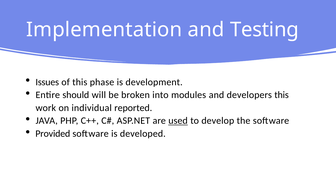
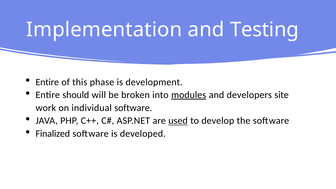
Issues: Issues -> Entire (47, 82)
modules underline: none -> present (189, 95)
developers this: this -> site (282, 95)
individual reported: reported -> software (133, 108)
Provided: Provided -> Finalized (53, 134)
